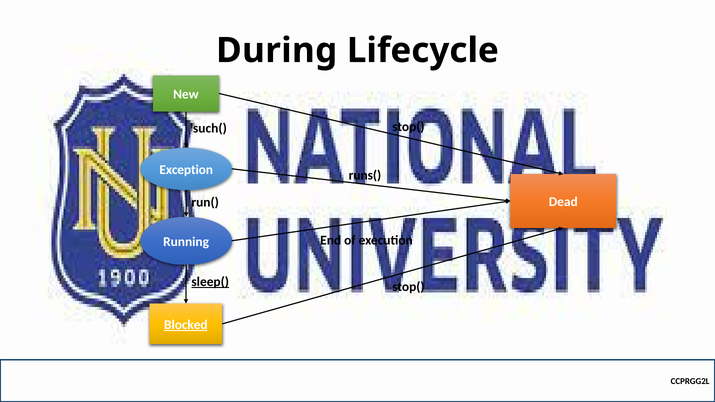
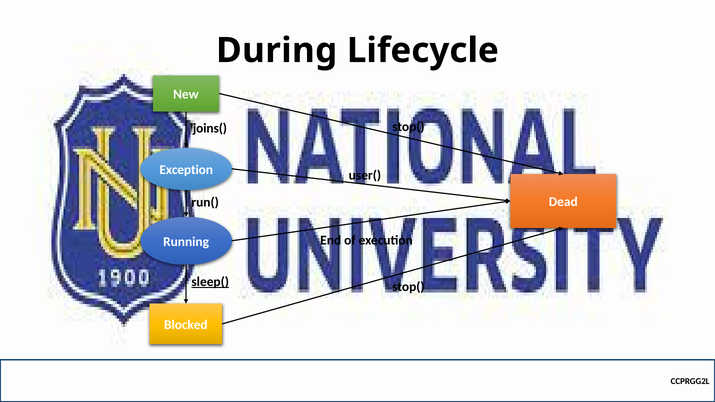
such(: such( -> joins( (210, 128)
runs(: runs( -> user( (365, 175)
Blocked underline: present -> none (186, 325)
